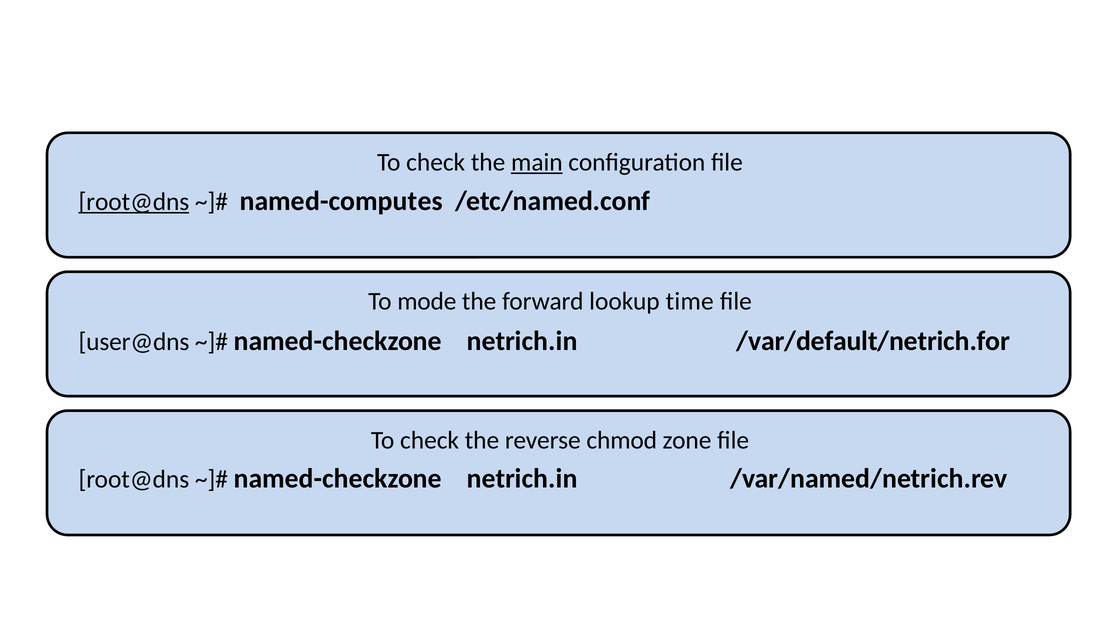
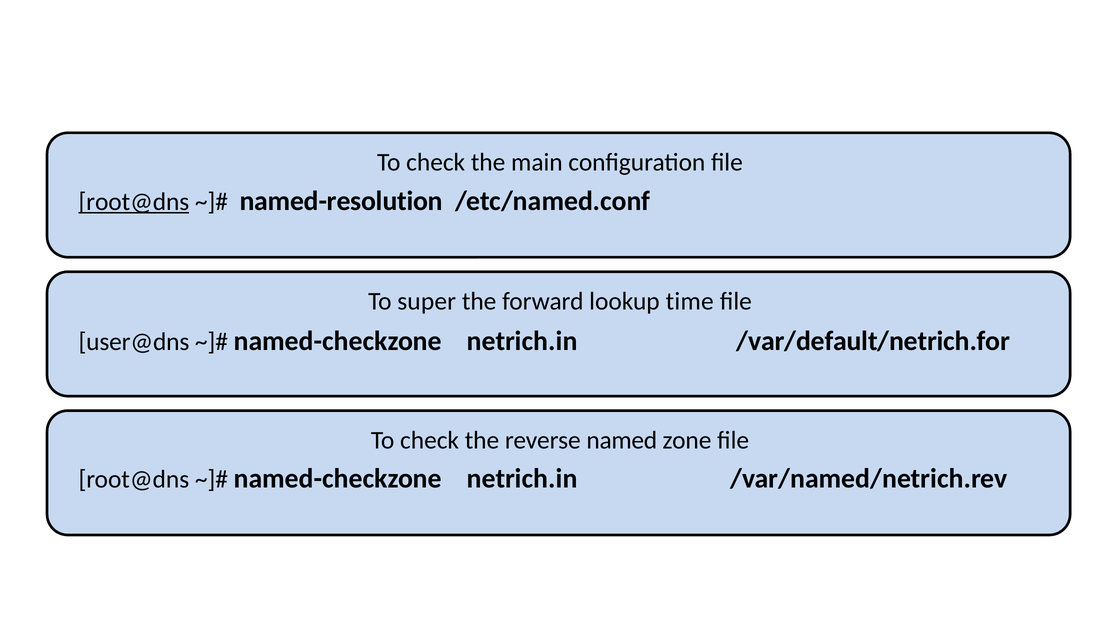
main underline: present -> none (537, 162)
named-computes: named-computes -> named-resolution (341, 201)
mode: mode -> super (427, 301)
chmod: chmod -> named (622, 440)
